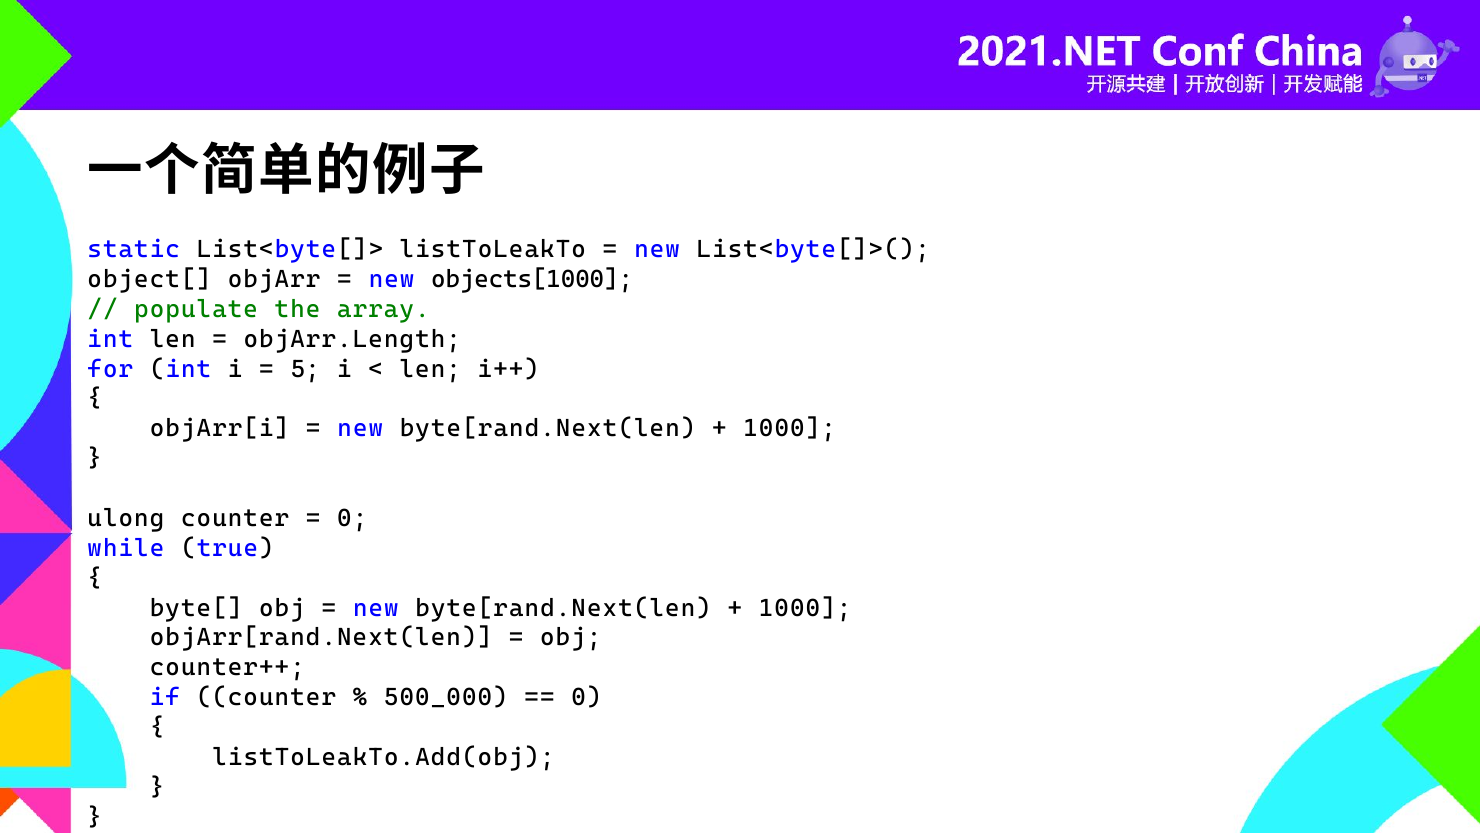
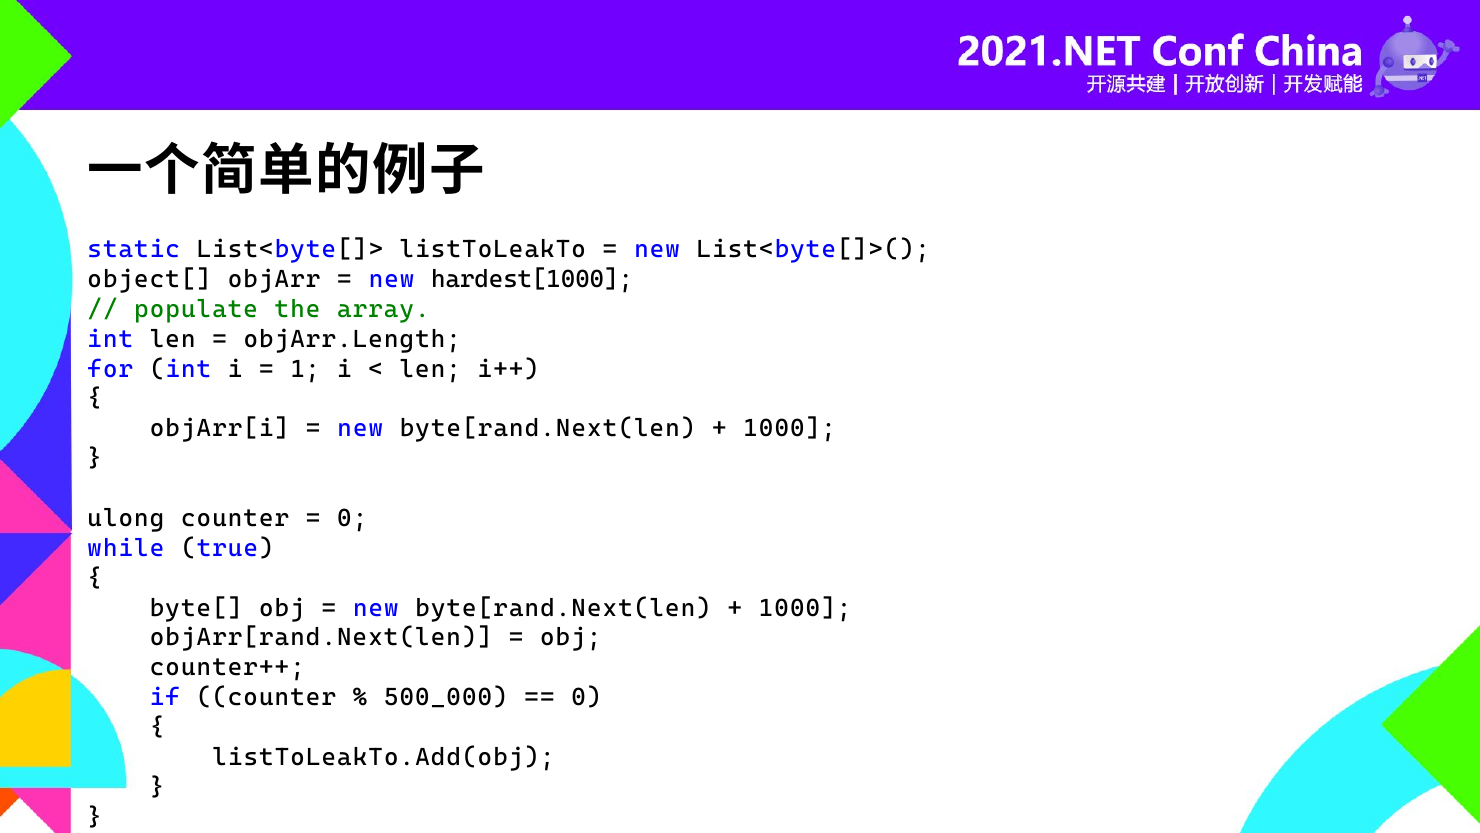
objects[1000: objects[1000 -> hardest[1000 (532, 279)
5: 5 -> 1 (305, 369)
